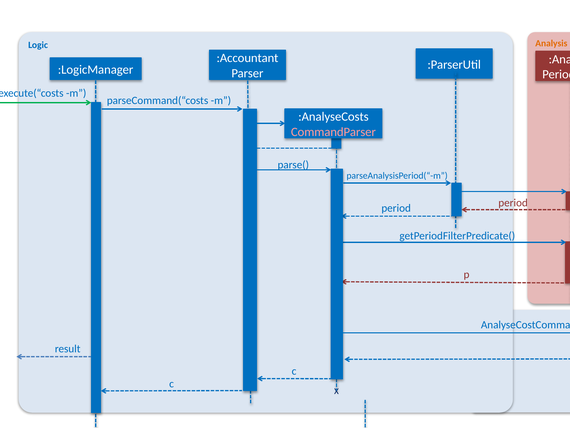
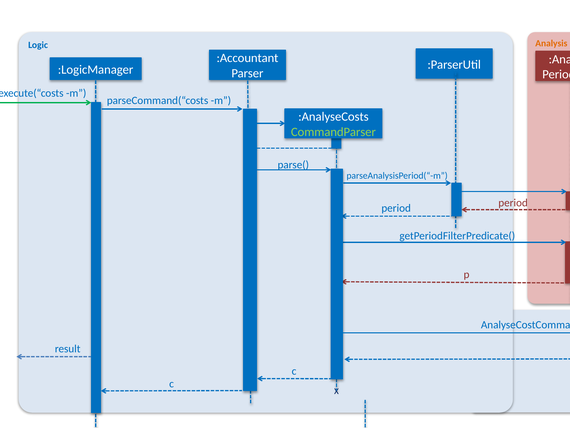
CommandParser colour: pink -> light green (333, 132)
